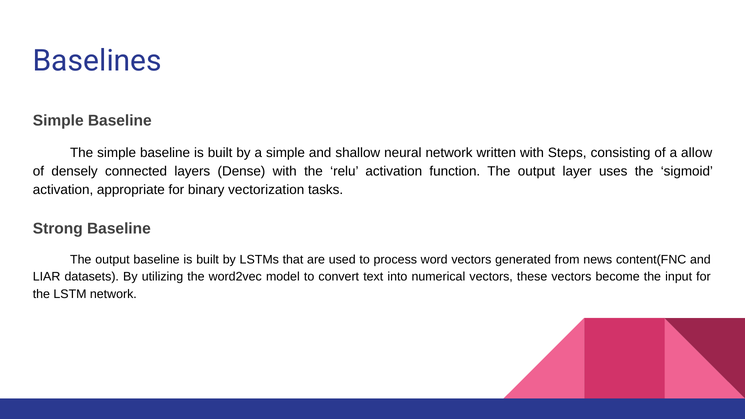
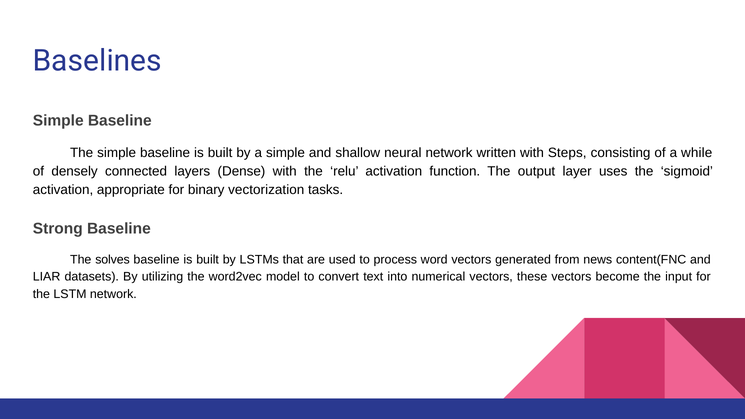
allow: allow -> while (697, 153)
output: output -> solves (113, 260)
